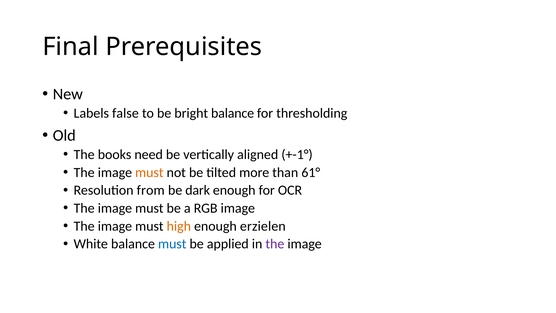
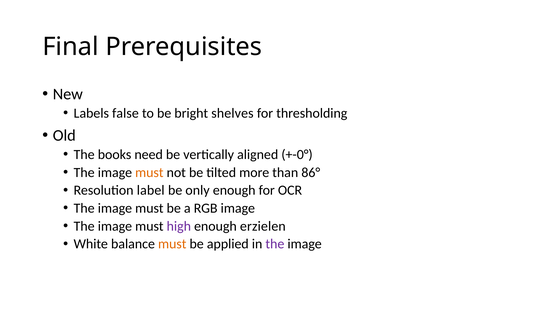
bright balance: balance -> shelves (232, 113)
+-1°: +-1° -> +-0° (297, 154)
61°: 61° -> 86° (311, 172)
from: from -> label (151, 190)
dark: dark -> only (198, 190)
high colour: orange -> purple (179, 226)
must colour: blue -> orange (172, 244)
